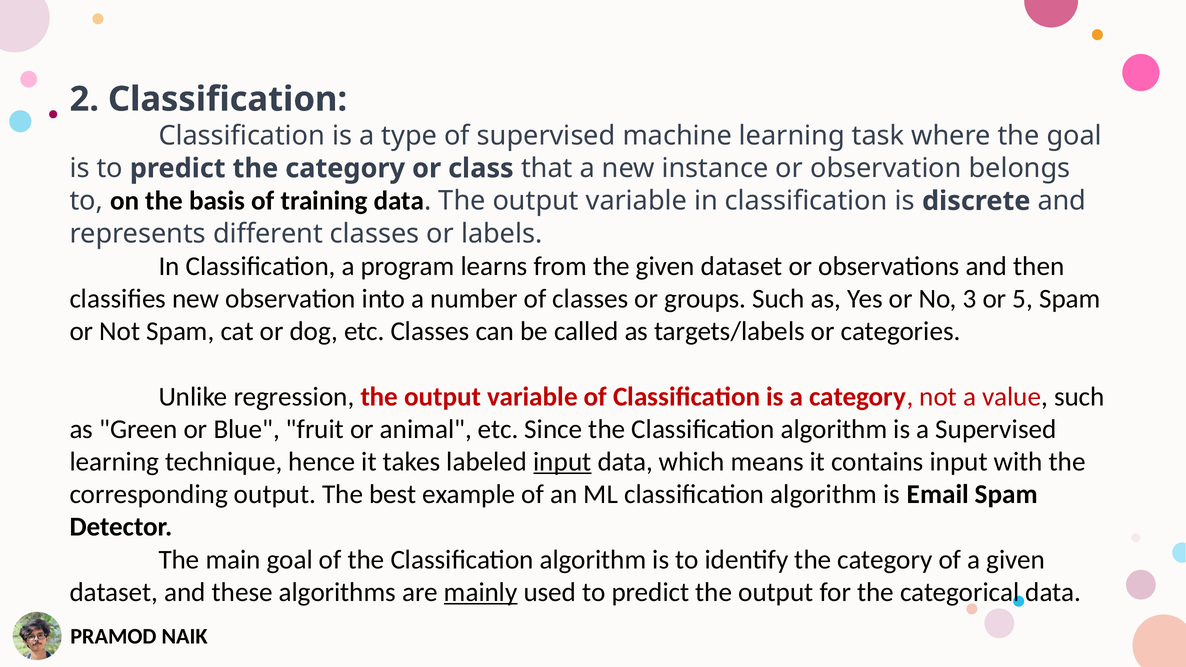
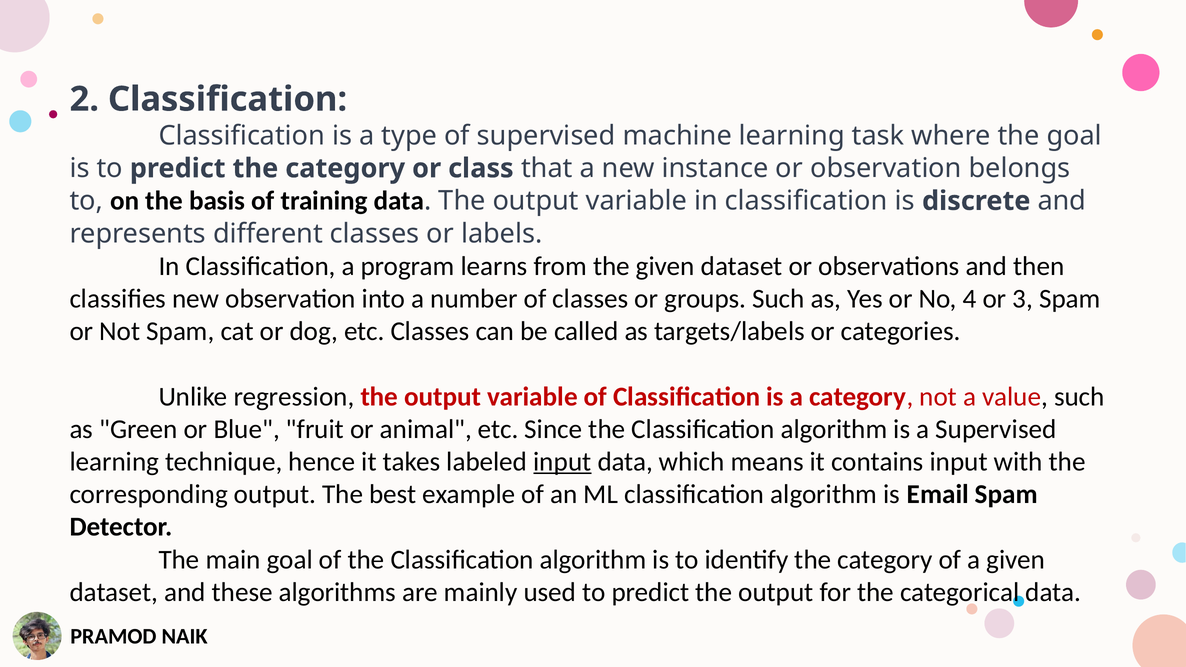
3: 3 -> 4 (970, 299)
5: 5 -> 3 (1023, 299)
mainly underline: present -> none (481, 592)
